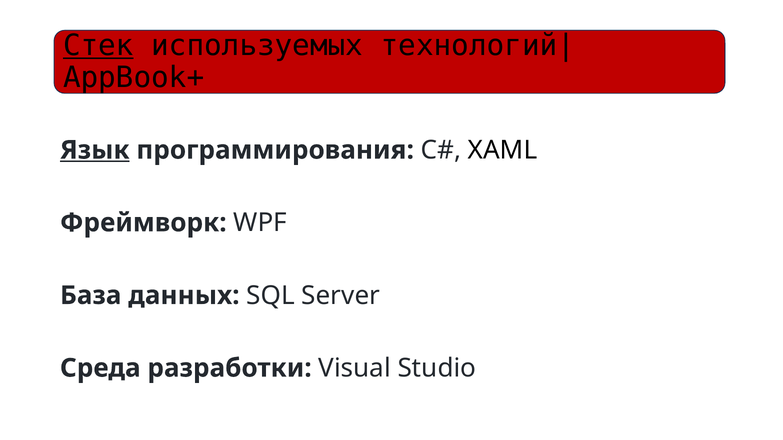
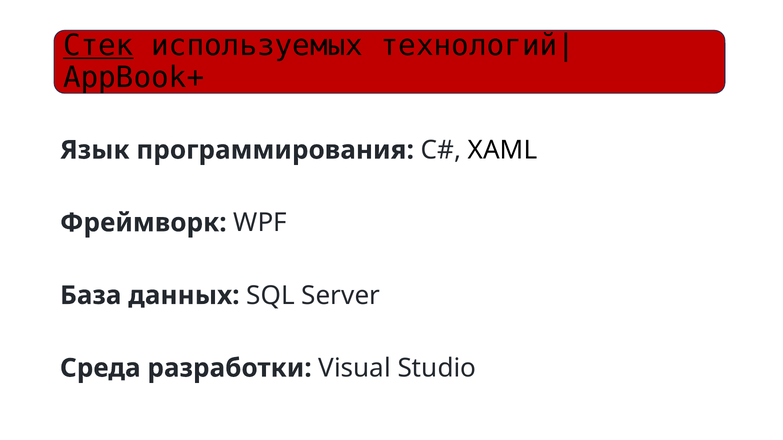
Язык underline: present -> none (95, 150)
